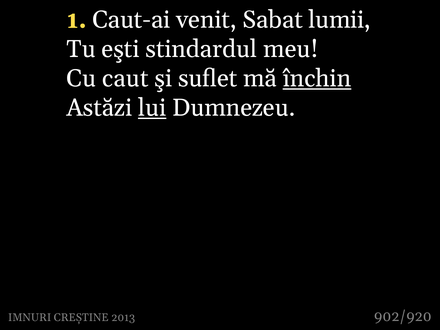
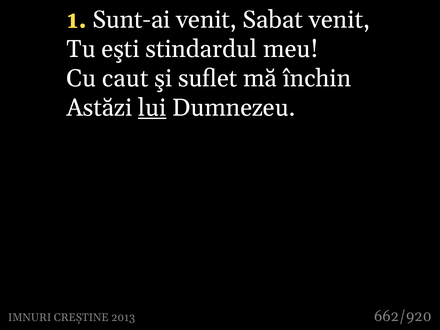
Caut-ai: Caut-ai -> Sunt-ai (131, 20)
Sabat lumii: lumii -> venit (339, 20)
închin underline: present -> none (317, 78)
902/920: 902/920 -> 662/920 (403, 316)
